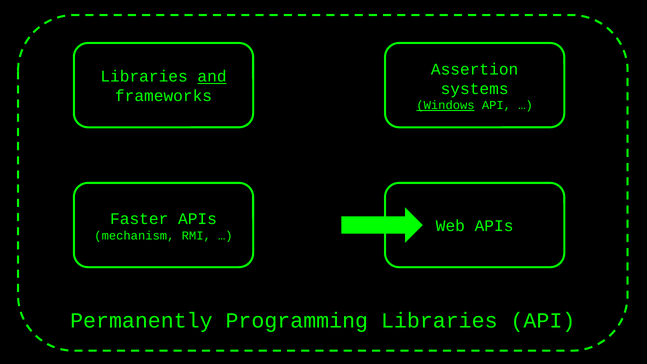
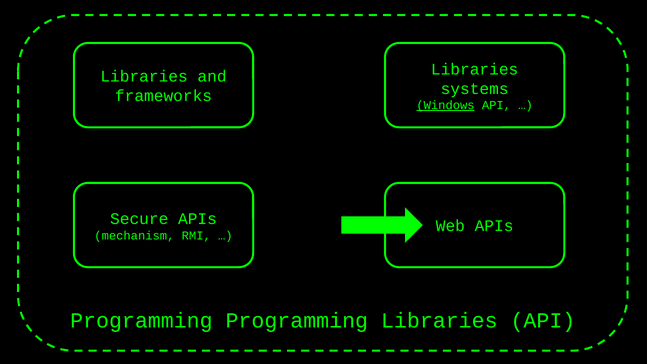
Assertion: Assertion -> Libraries (475, 69)
and underline: present -> none (212, 77)
Faster: Faster -> Secure (139, 219)
Permanently: Permanently -> Programming (141, 320)
